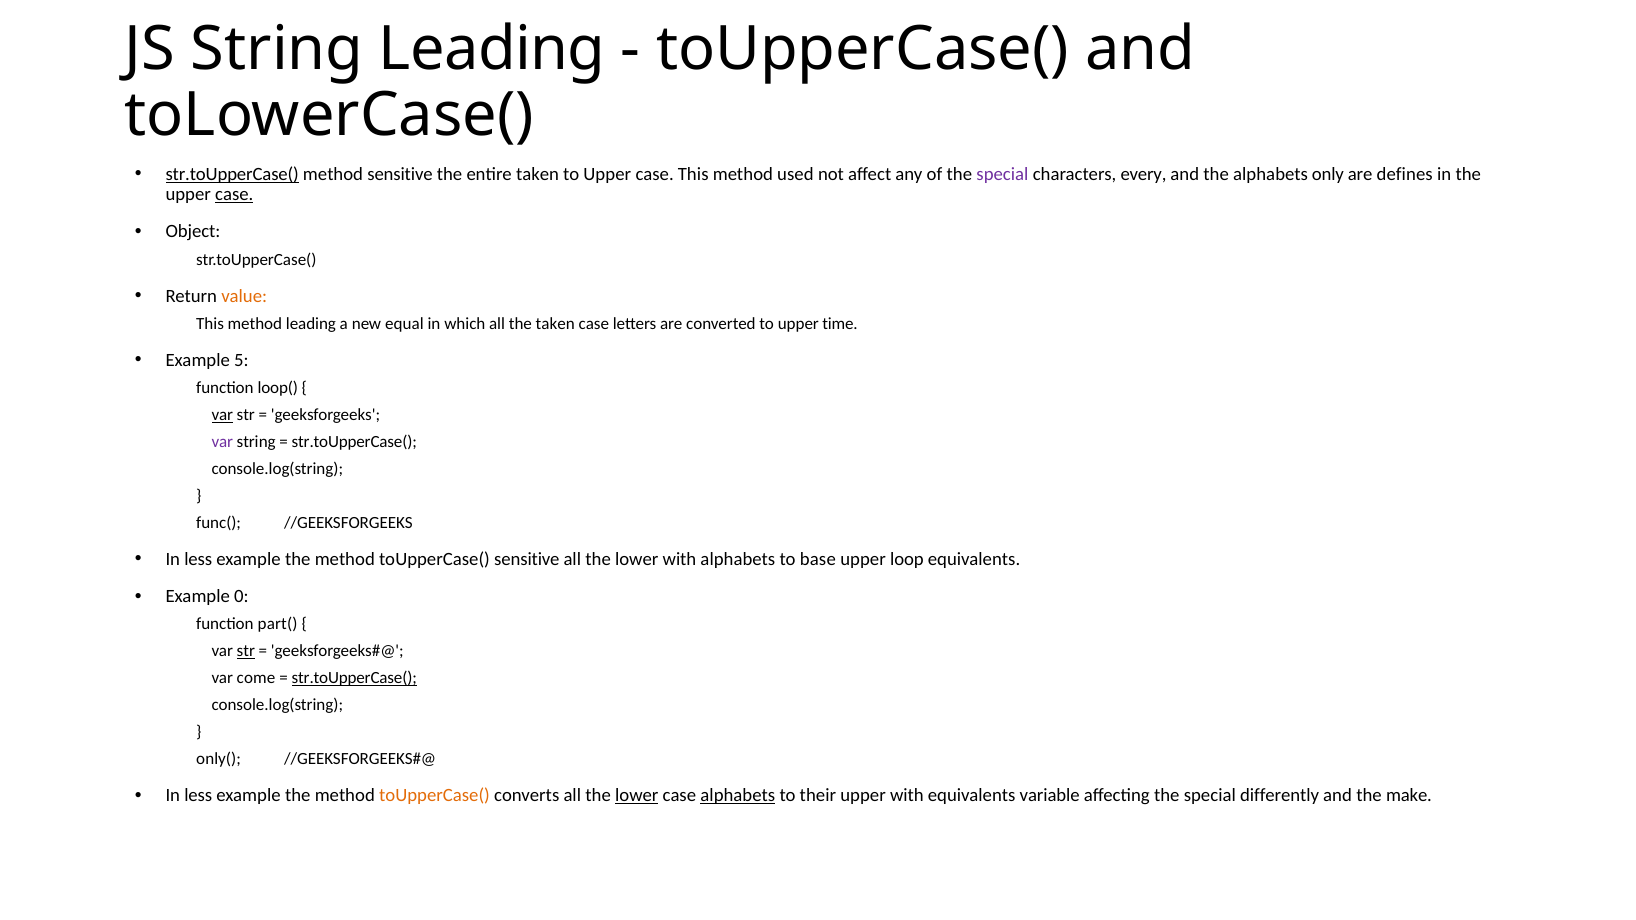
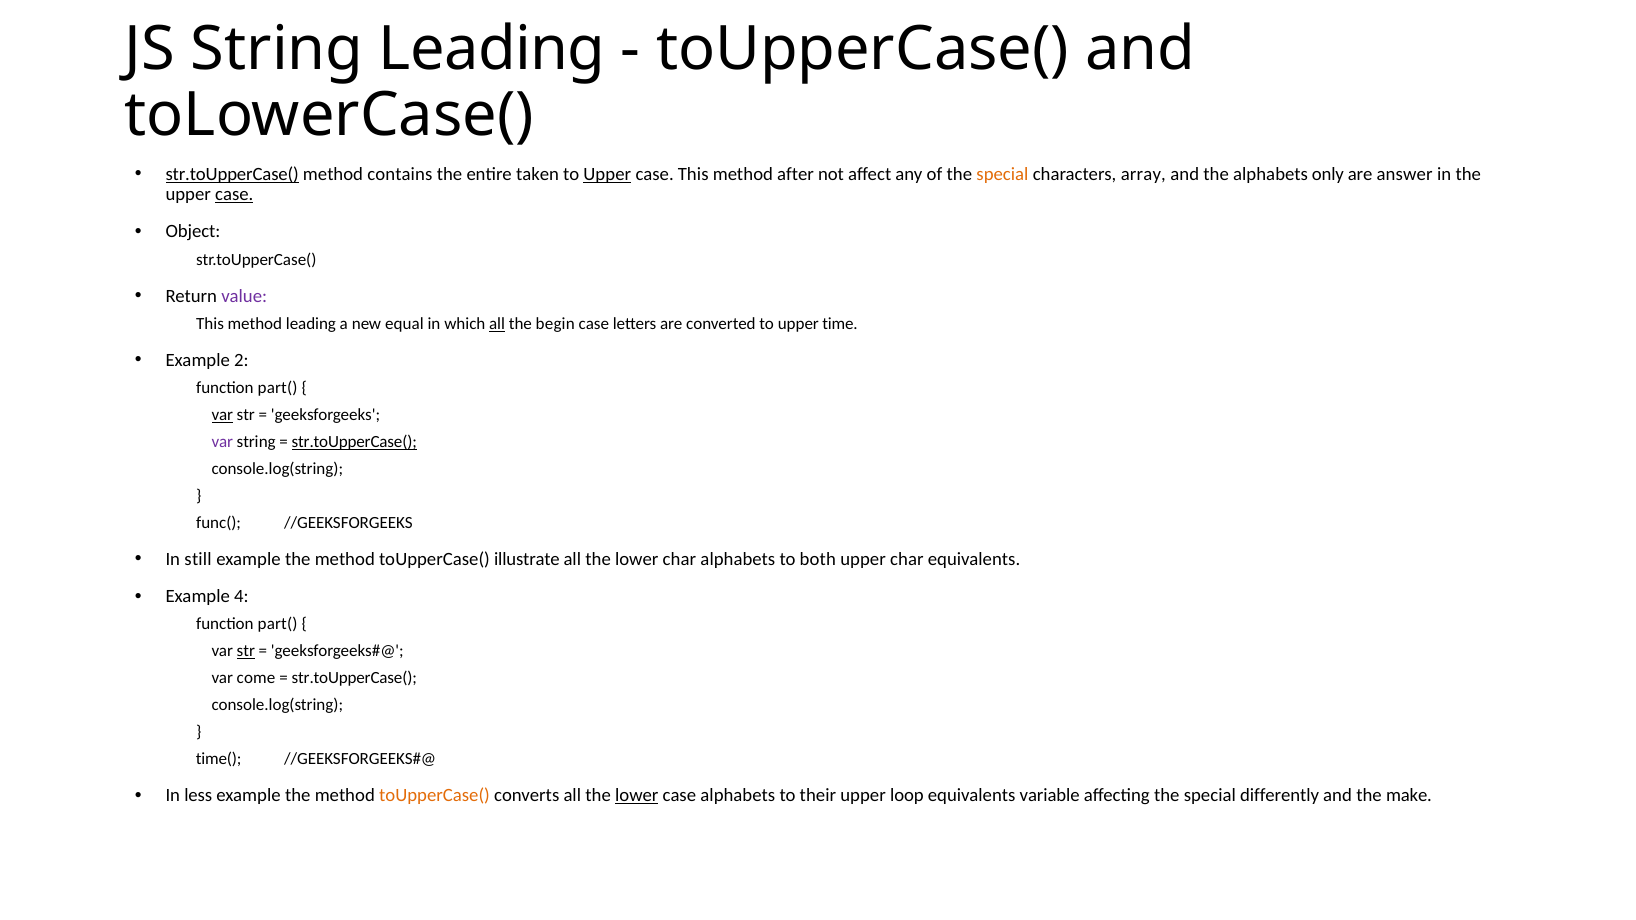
method sensitive: sensitive -> contains (400, 174)
Upper underline: none -> present (607, 174)
used: used -> after (796, 174)
special colour: purple -> orange (1002, 174)
every: every -> array (1143, 174)
defines: defines -> answer (1405, 174)
value colour: orange -> purple (244, 296)
all underline: none -> present (497, 324)
the taken: taken -> begin (555, 324)
5: 5 -> 2 (241, 360)
loop(: loop( -> part( (278, 388)
str.toUpperCase( underline: none -> present (354, 442)
less: less -> still (198, 559)
toUpperCase( sensitive: sensitive -> illustrate (527, 559)
lower with: with -> char (679, 559)
base: base -> both (818, 559)
upper loop: loop -> char (907, 559)
0: 0 -> 4 (241, 597)
str.toUpperCase( underline: present -> none (354, 678)
only(: only( -> time( (219, 759)
alphabets underline: present -> none (738, 796)
upper with: with -> loop (907, 796)
